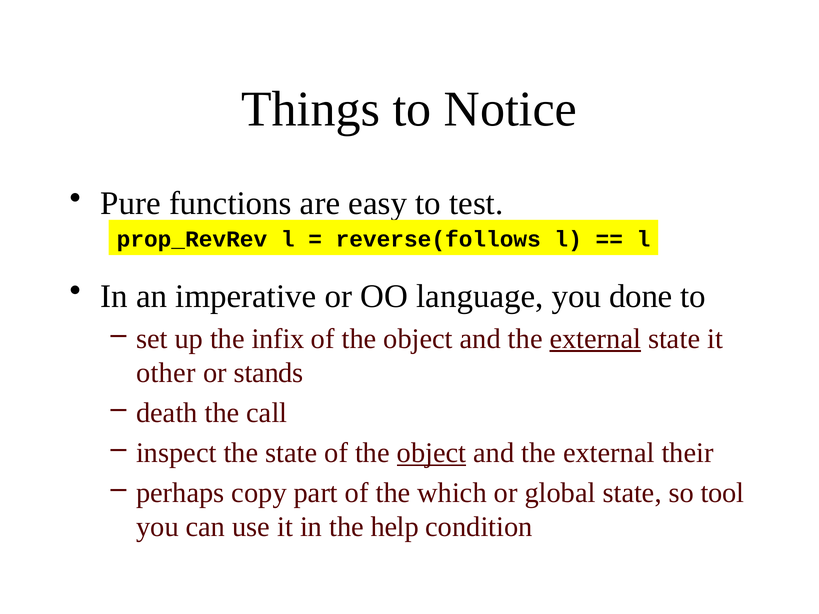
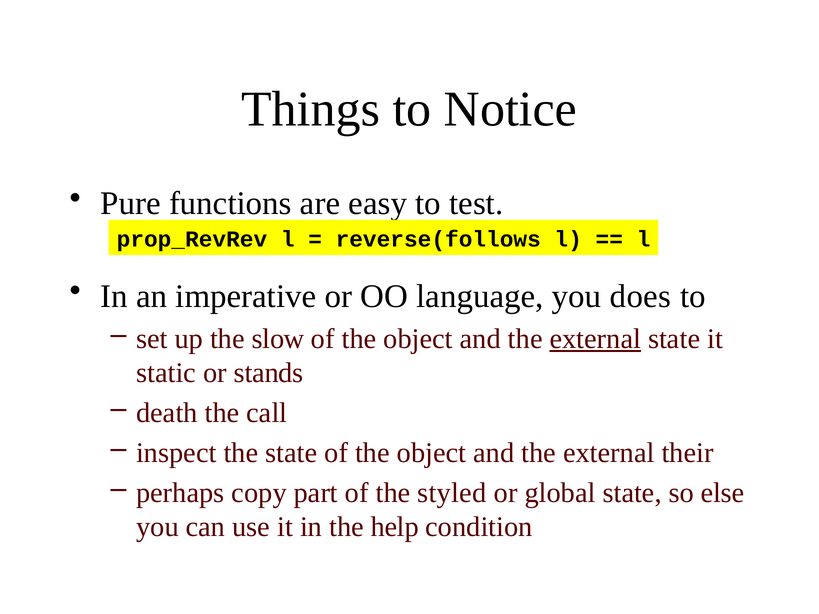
done: done -> does (641, 296)
infix: infix -> slow (278, 339)
other: other -> static (166, 373)
object underline: present -> none (432, 453)
which: which -> styled (452, 493)
tool: tool -> else (722, 493)
